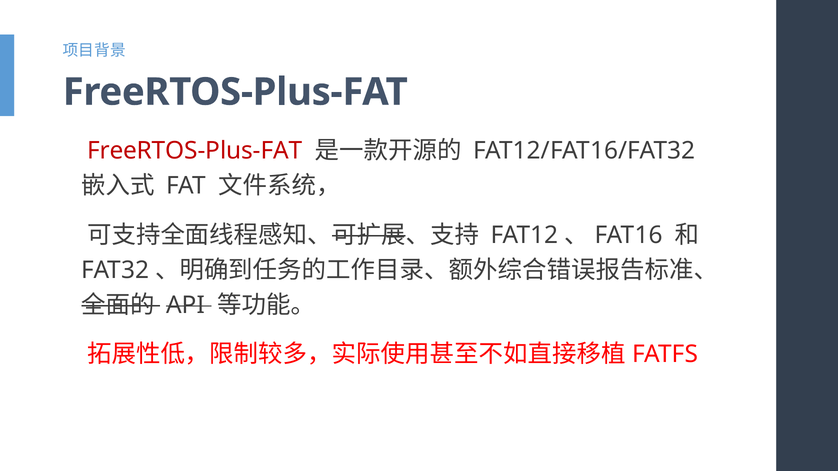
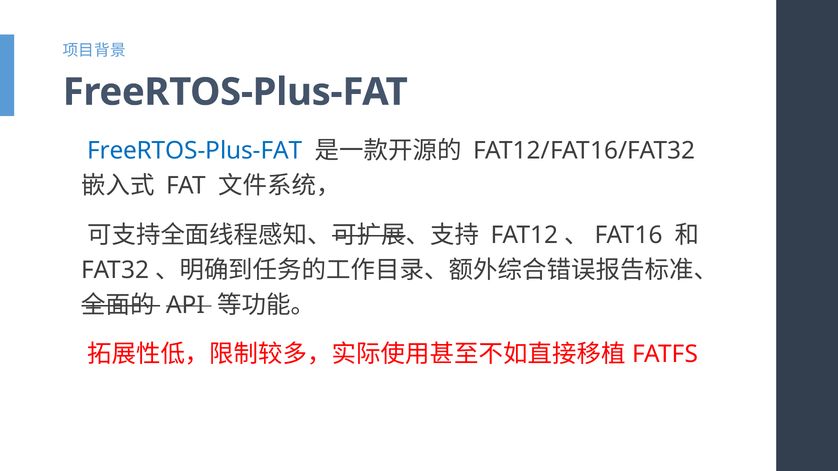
FreeRTOS-Plus-FAT colour: red -> blue (195, 151)
